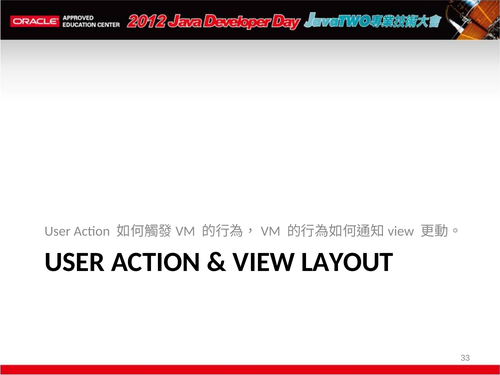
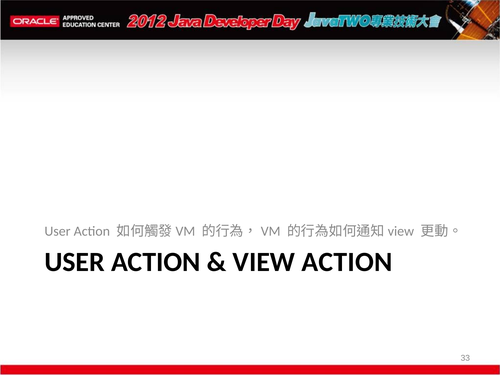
VIEW LAYOUT: LAYOUT -> ACTION (347, 262)
